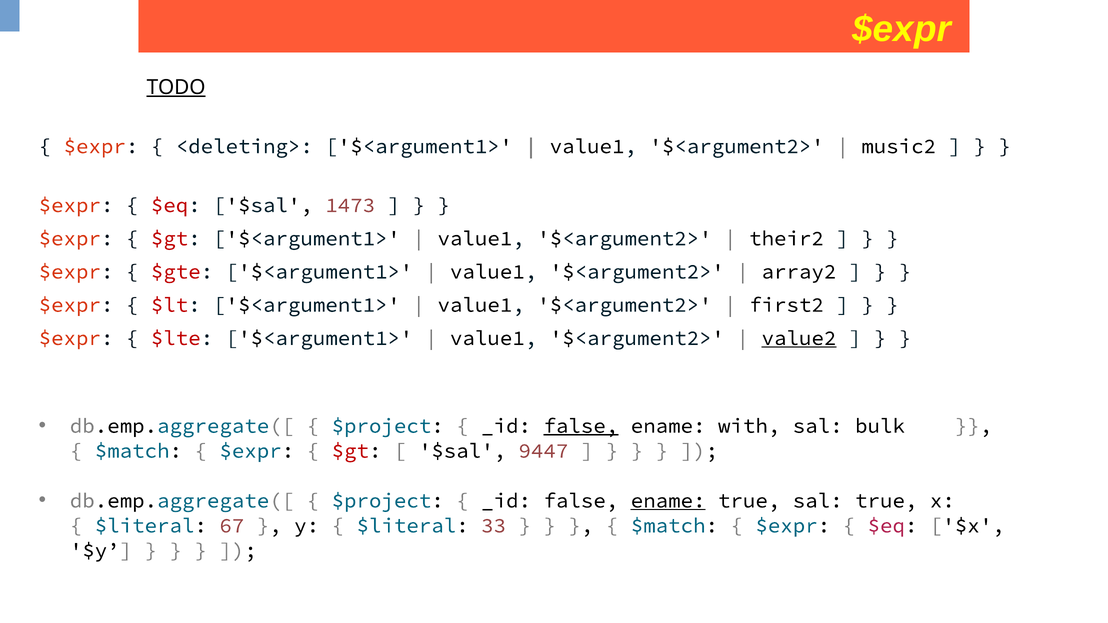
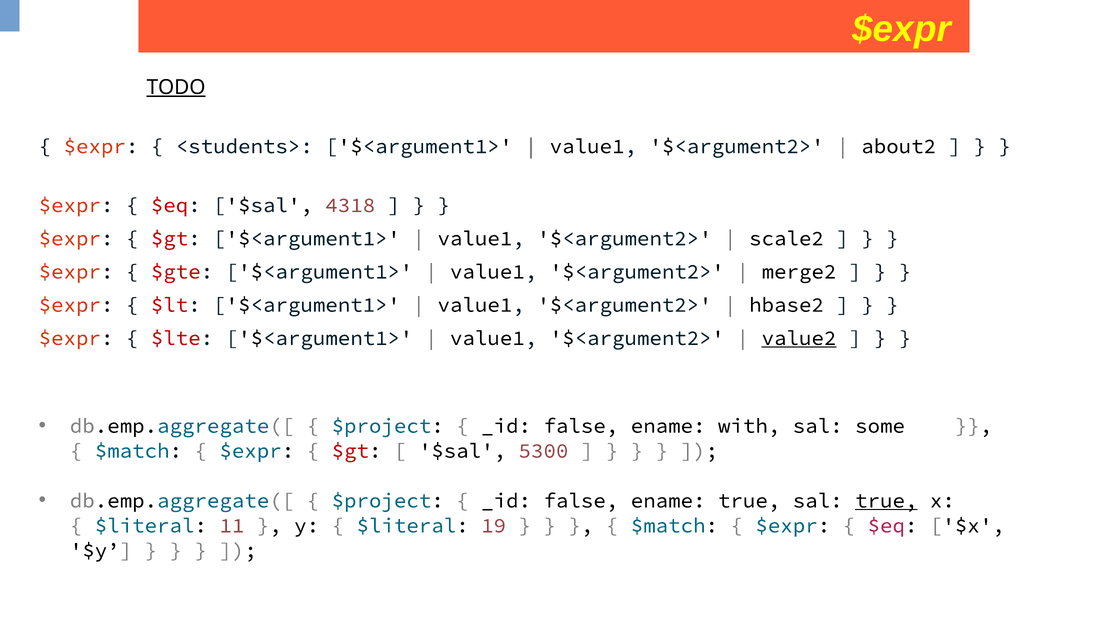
<deleting>: <deleting> -> <students> (244, 146)
music2: music2 -> about2 (899, 146)
1473: 1473 -> 4318 (350, 205)
their2: their2 -> scale2 (787, 239)
array2: array2 -> merge2 (799, 272)
first2: first2 -> hbase2 (787, 305)
false underline: present -> none (581, 426)
bulk: bulk -> some (880, 426)
9447: 9447 -> 5300 (543, 451)
ename underline: present -> none (668, 501)
true underline: none -> present (886, 501)
67: 67 -> 11 (232, 526)
33: 33 -> 19 (494, 526)
